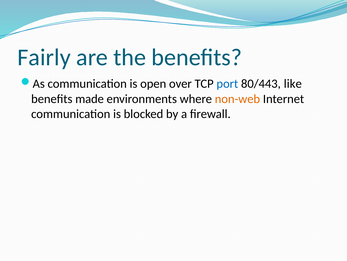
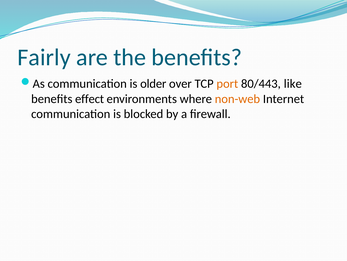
open: open -> older (153, 84)
port colour: blue -> orange (227, 84)
made: made -> effect (90, 99)
